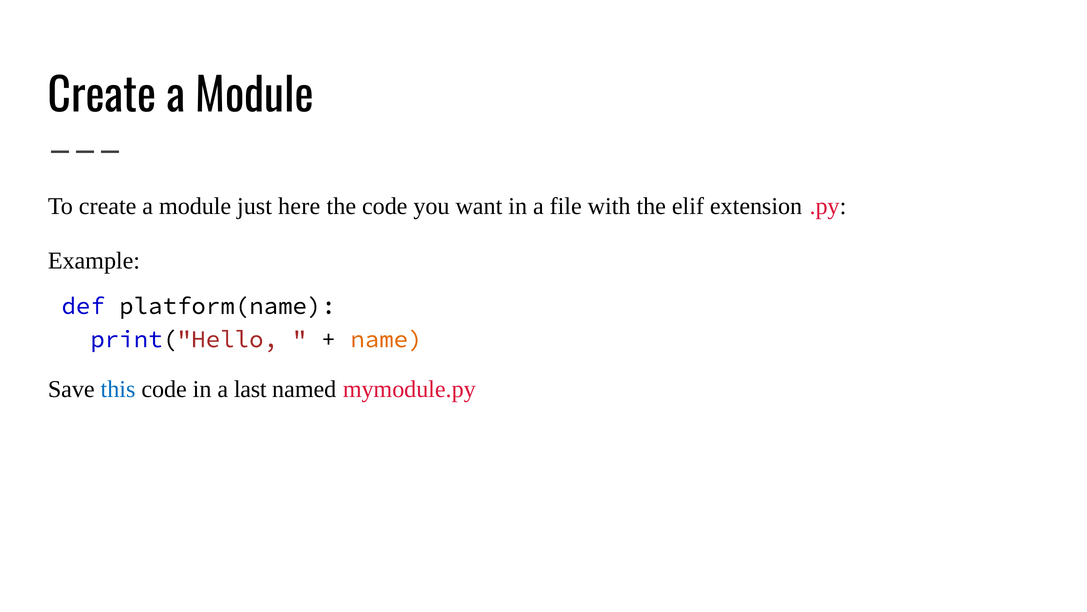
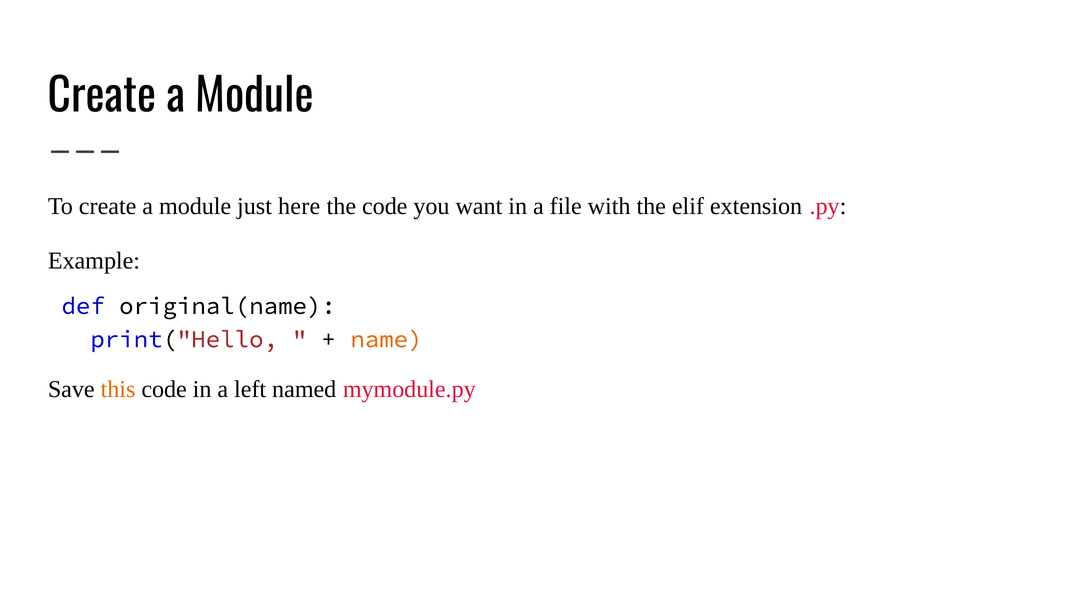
platform(name: platform(name -> original(name (227, 306)
this colour: blue -> orange (118, 389)
last: last -> left (250, 389)
